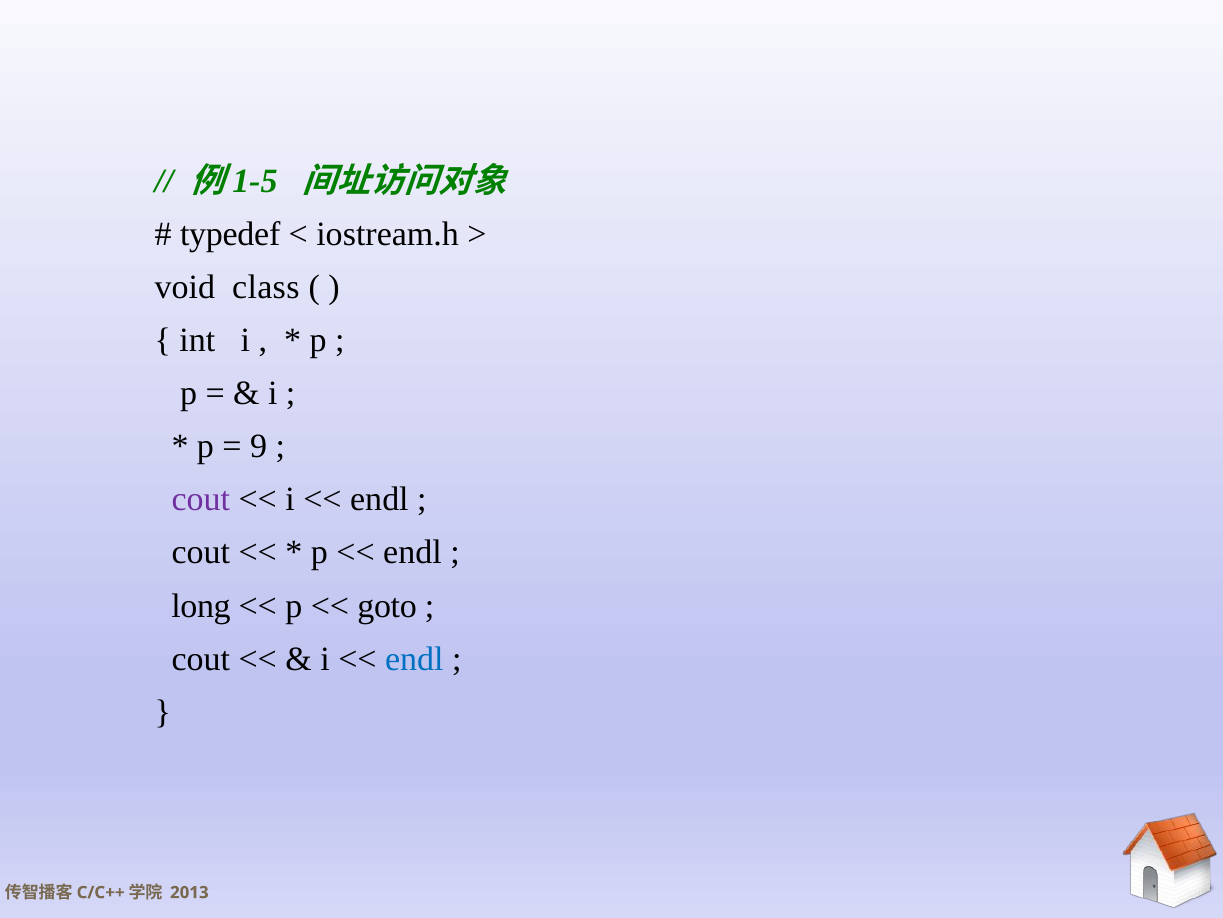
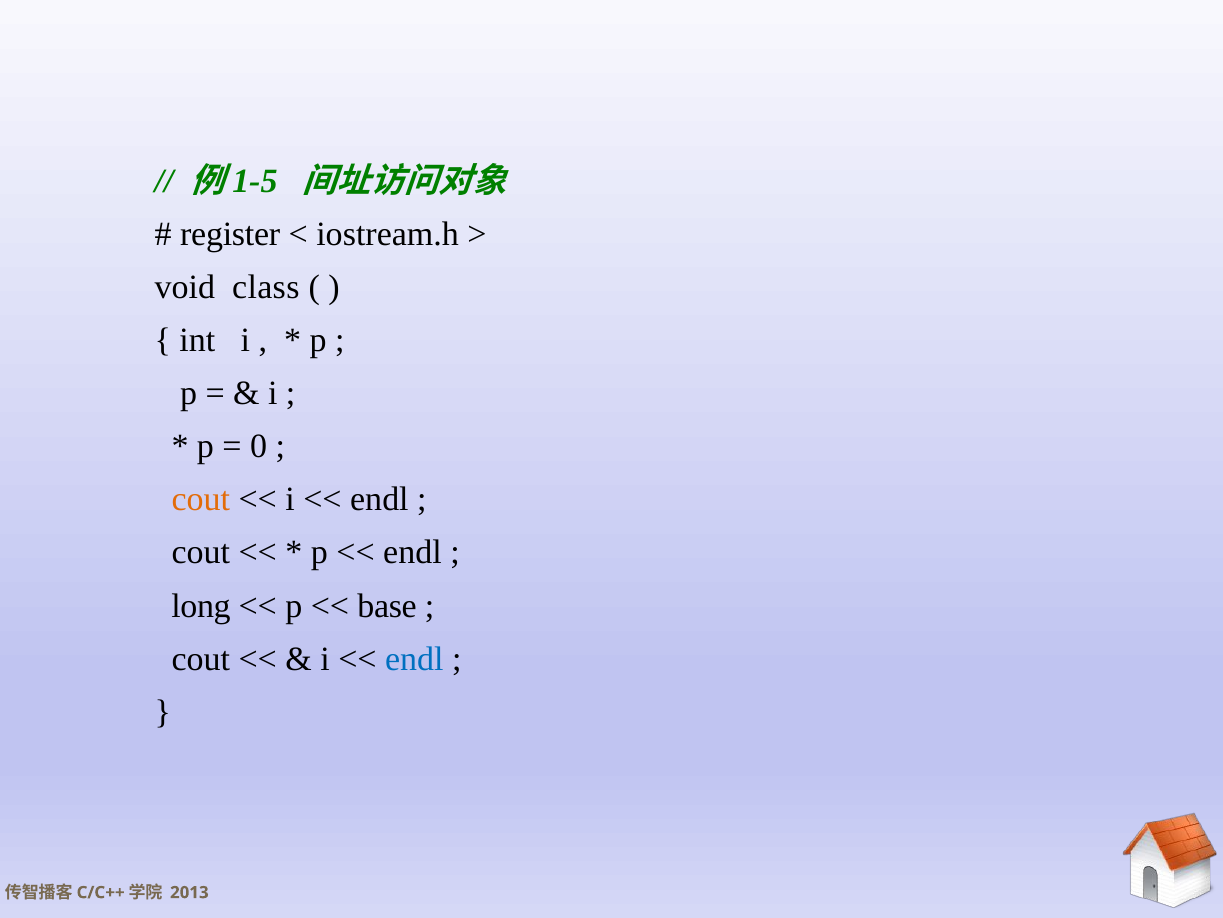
typedef: typedef -> register (230, 234)
9: 9 -> 0 (259, 446)
cout colour: purple -> orange (201, 499)
goto: goto -> base (387, 605)
